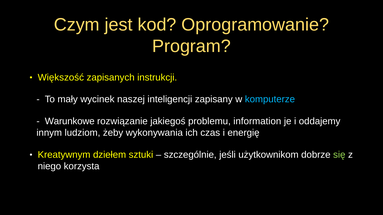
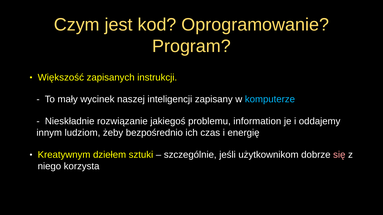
Warunkowe: Warunkowe -> Nieskładnie (70, 122)
wykonywania: wykonywania -> bezpośrednio (154, 133)
się colour: light green -> pink (339, 155)
